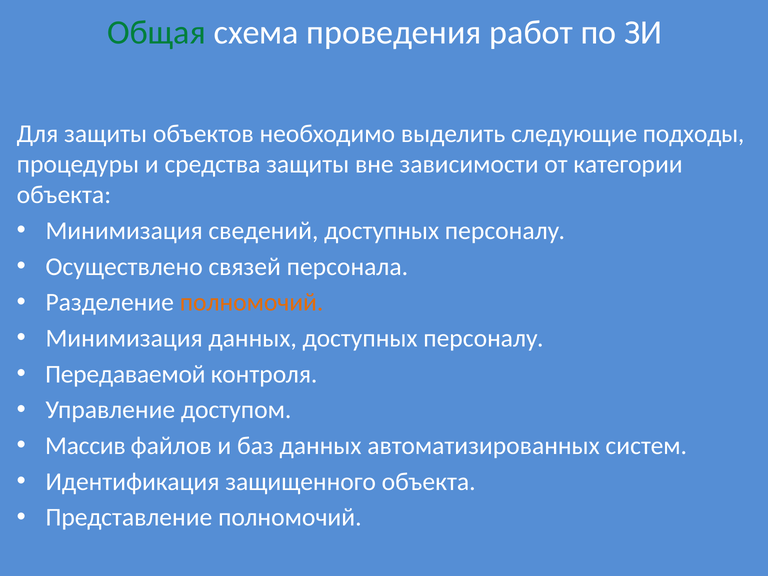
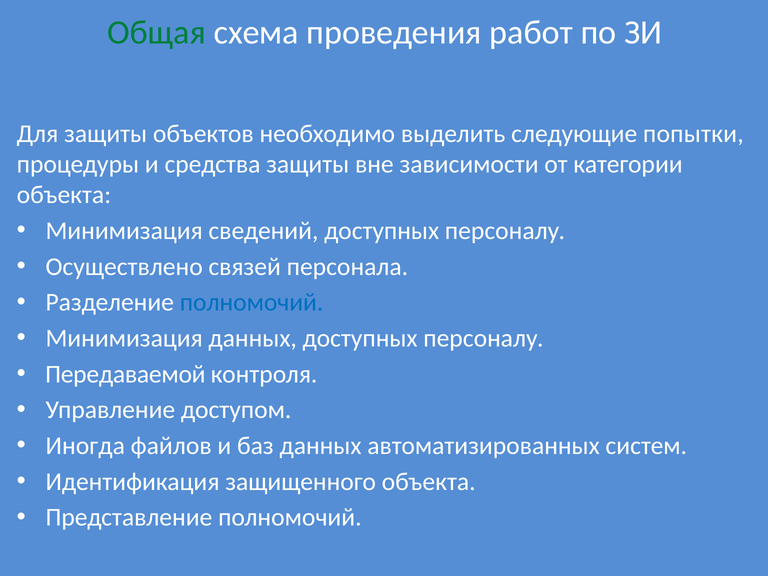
подходы: подходы -> попытки (693, 134)
полномочий colour: orange -> blue (252, 303)
Массив: Массив -> Иногда (85, 446)
